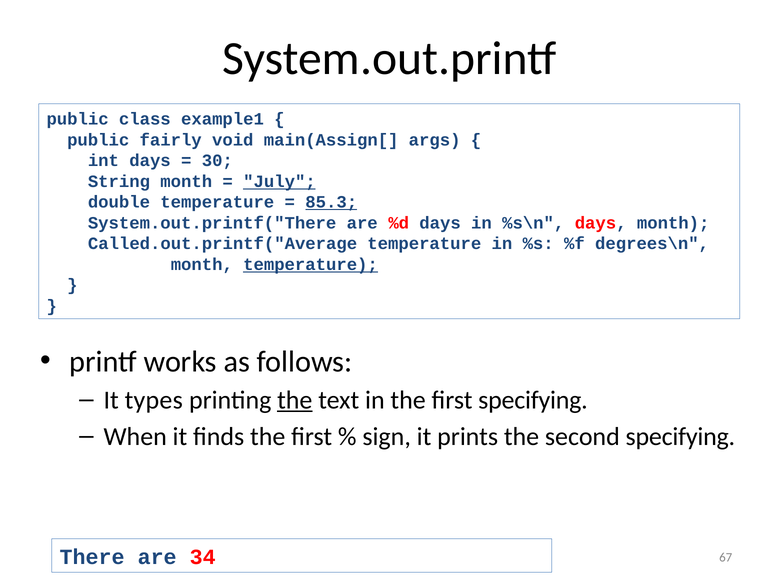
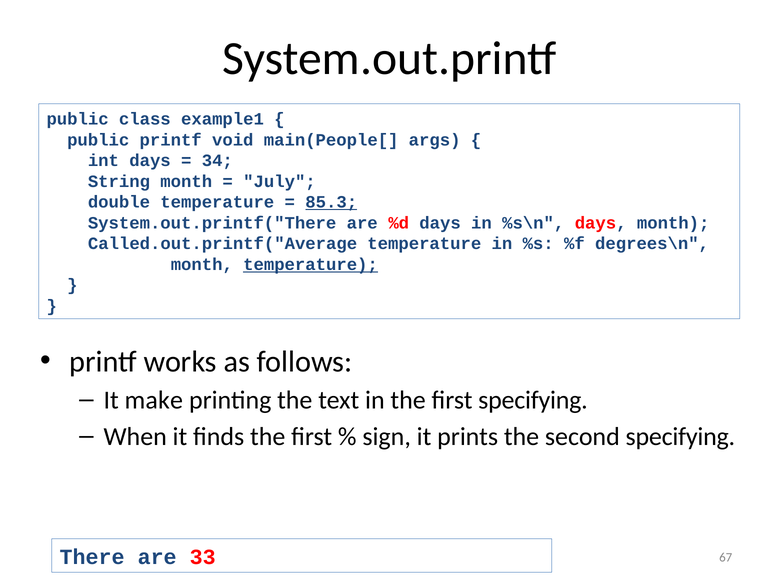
public fairly: fairly -> printf (171, 140)
main(Assign[: main(Assign[ -> main(People[ (331, 140)
30: 30 -> 34 (217, 161)
July underline: present -> none (279, 182)
types: types -> make (154, 400)
the underline: present -> none (295, 400)
34: 34 -> 33 (203, 557)
